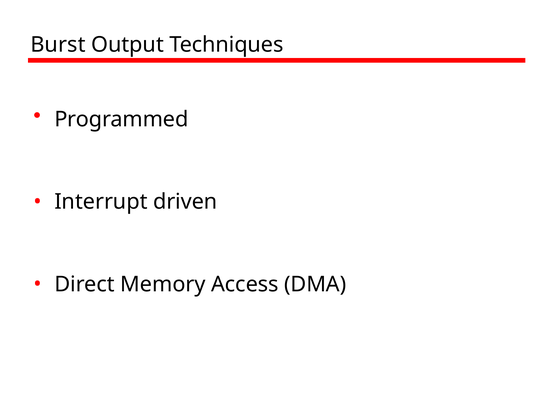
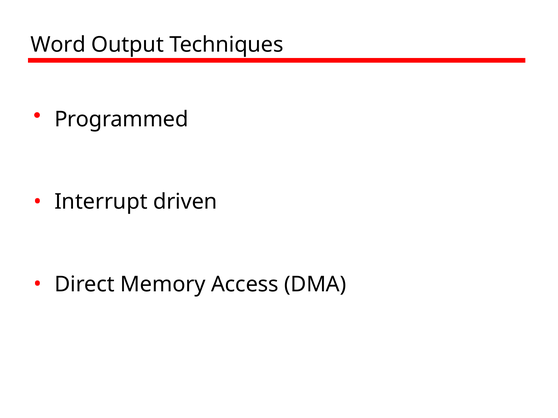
Burst: Burst -> Word (58, 45)
